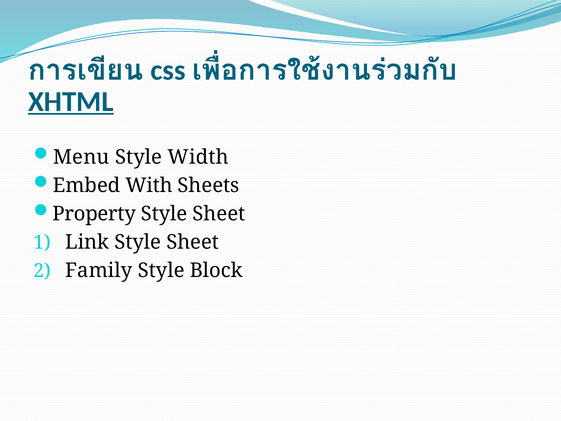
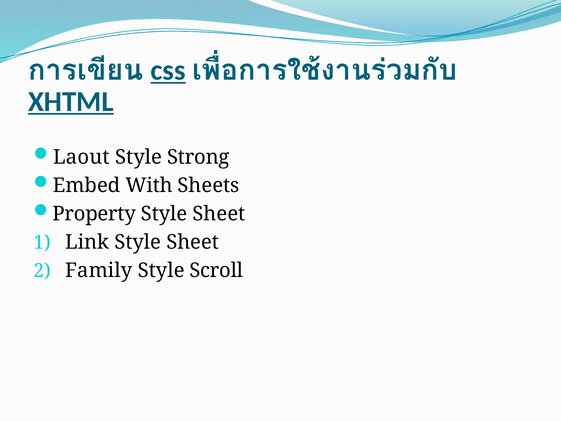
css underline: none -> present (168, 70)
Menu: Menu -> Laout (81, 157)
Width: Width -> Strong (198, 157)
Block: Block -> Scroll (216, 270)
